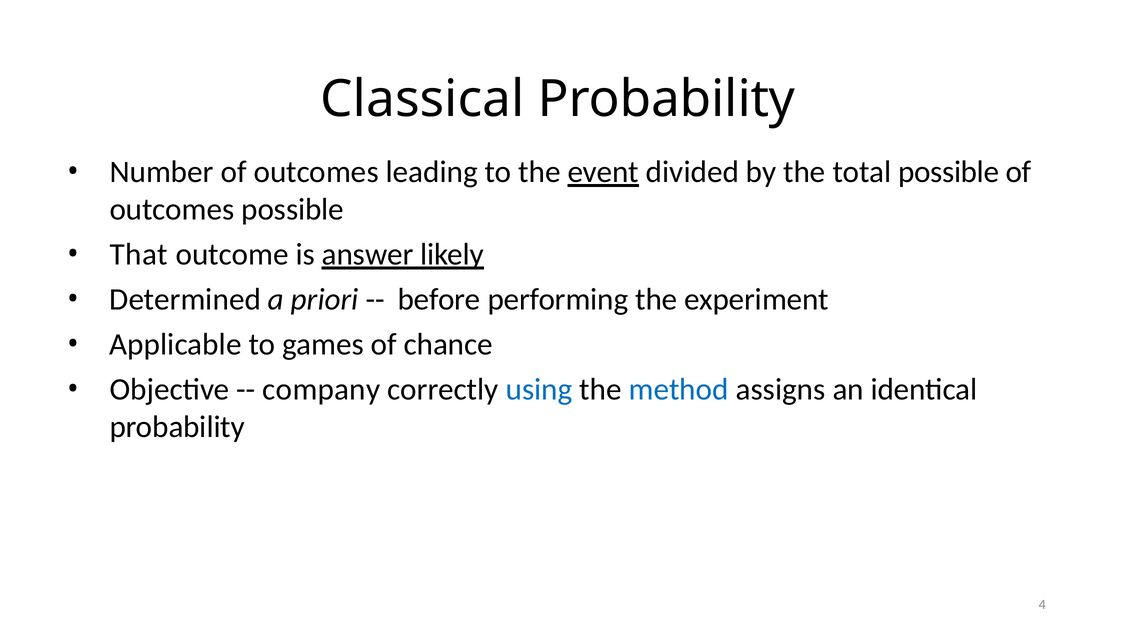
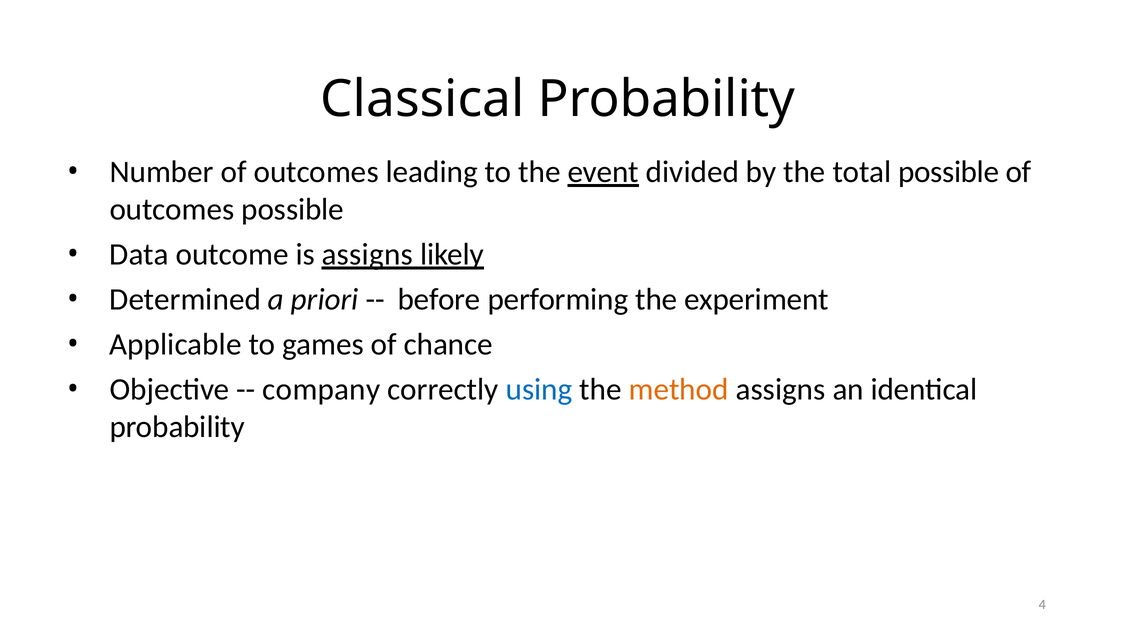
That: That -> Data (139, 254)
is answer: answer -> assigns (367, 254)
method colour: blue -> orange (679, 389)
